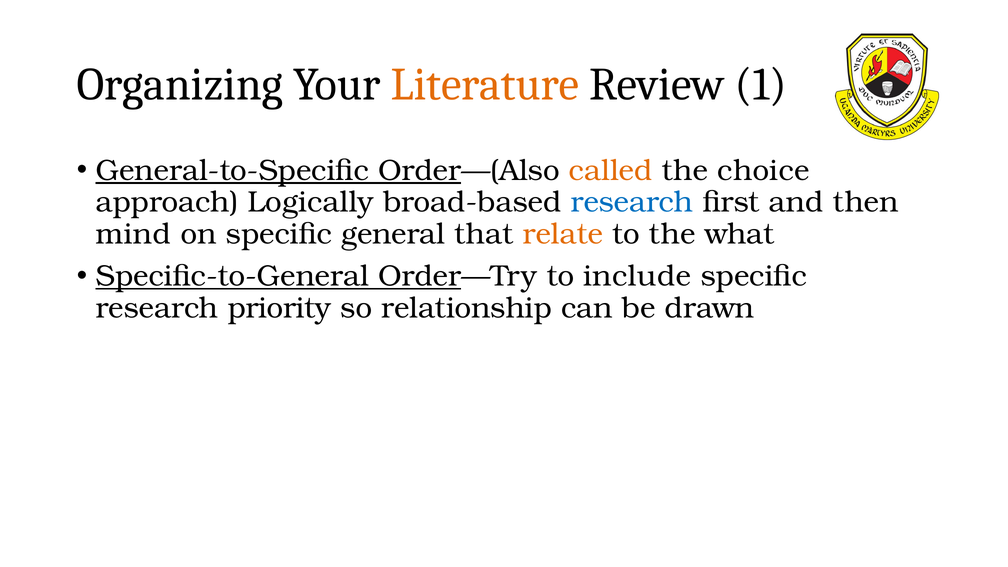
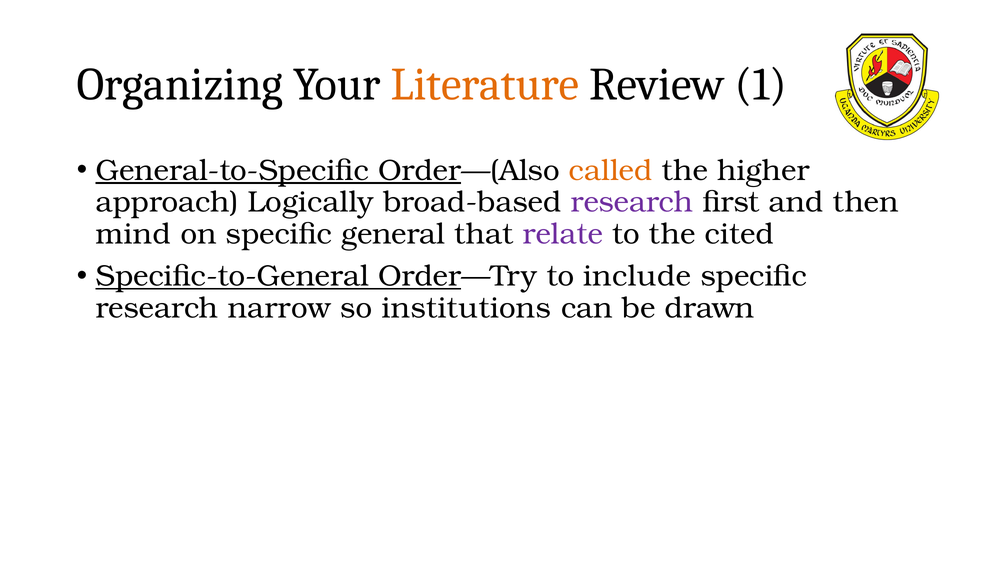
choice: choice -> higher (764, 170)
research colour: blue -> purple (632, 202)
relate colour: orange -> purple (563, 234)
what: what -> cited (739, 234)
priority: priority -> narrow (279, 308)
relationship: relationship -> institutions (466, 308)
